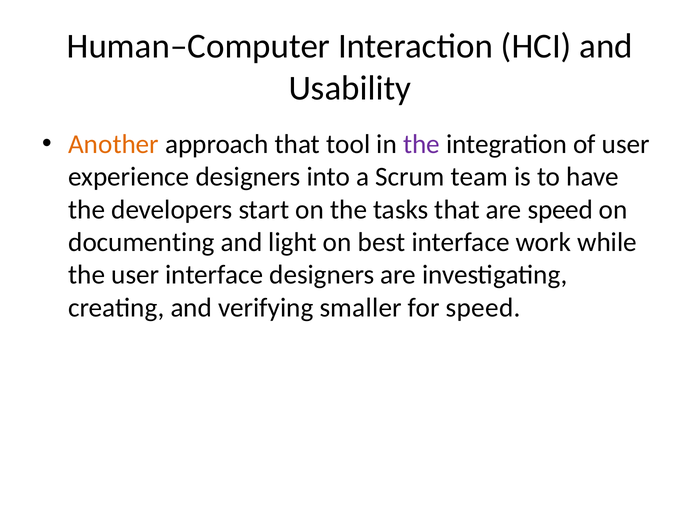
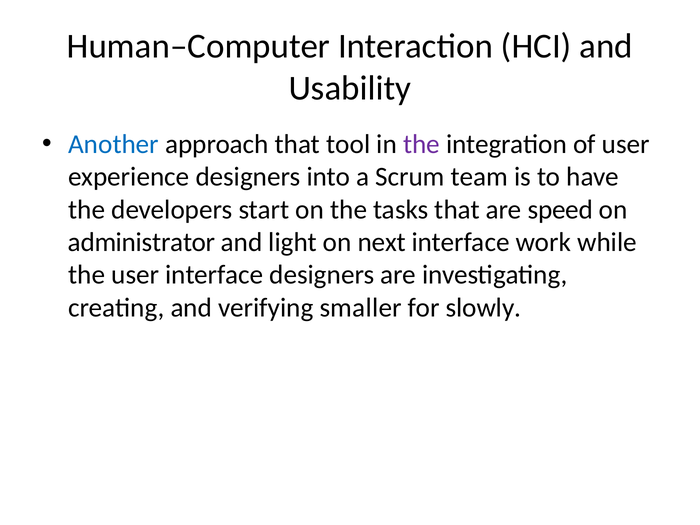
Another colour: orange -> blue (114, 144)
documenting: documenting -> administrator (142, 242)
best: best -> next (382, 242)
for speed: speed -> slowly (483, 308)
